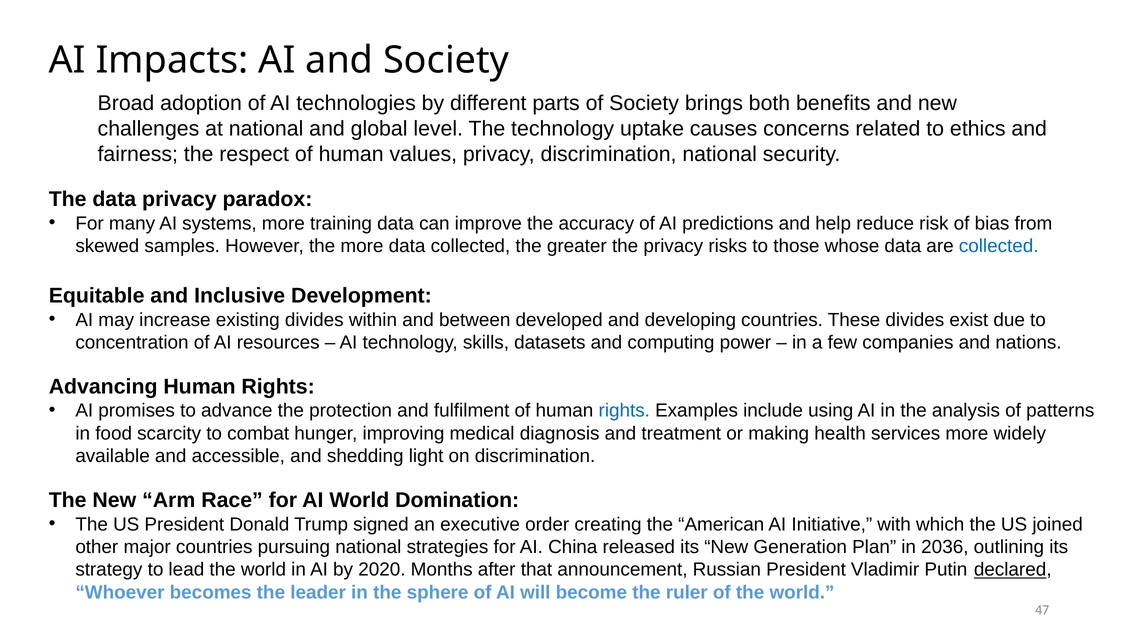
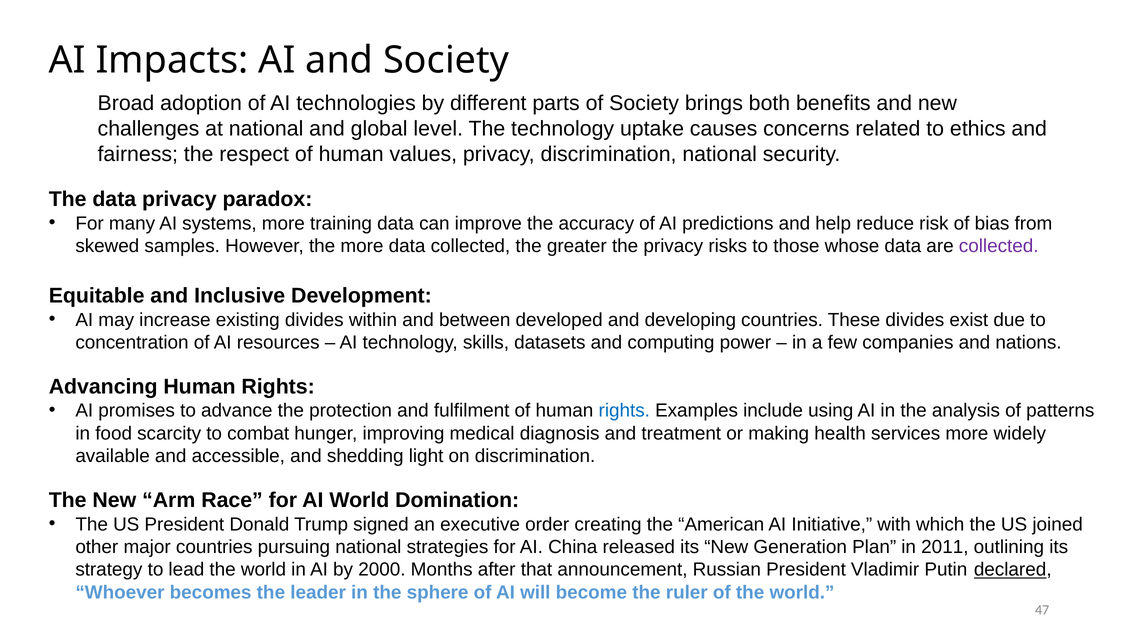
collected colour: blue -> purple (999, 246)
2036: 2036 -> 2011 (945, 547)
2020: 2020 -> 2000 (382, 570)
